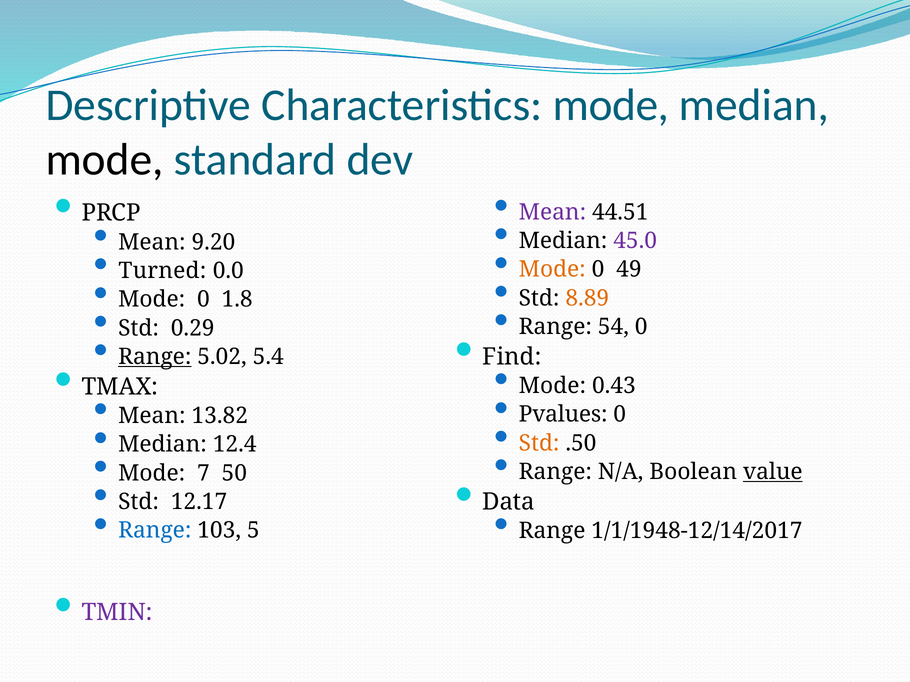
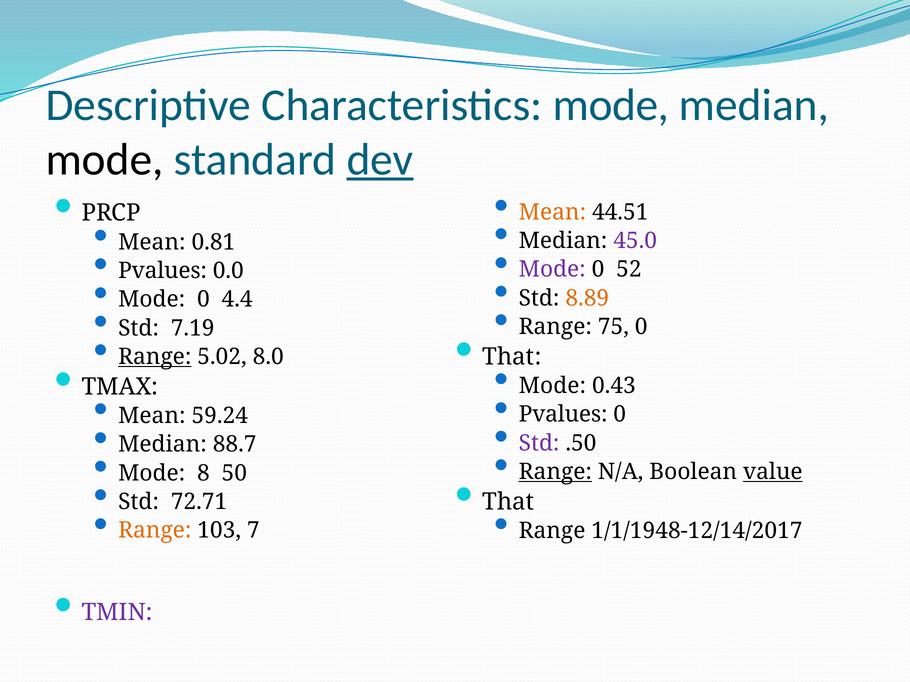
dev underline: none -> present (380, 160)
Mean colour: purple -> orange (552, 212)
9.20: 9.20 -> 0.81 (213, 242)
Mode colour: orange -> purple (552, 270)
49: 49 -> 52 (629, 270)
Turned: Turned -> Pvalues (163, 271)
1.8: 1.8 -> 4.4 (237, 300)
54: 54 -> 75 (613, 327)
0.29: 0.29 -> 7.19 (193, 328)
Find: Find -> That (512, 357)
5.4: 5.4 -> 8.0 (268, 357)
13.82: 13.82 -> 59.24 (220, 416)
Std colour: orange -> purple (539, 443)
12.4: 12.4 -> 88.7 (235, 445)
Range underline: none -> present (555, 472)
7: 7 -> 8 (203, 473)
Data: Data -> That (508, 502)
12.17: 12.17 -> 72.71 (199, 502)
Range colour: blue -> orange (155, 531)
5: 5 -> 7 (253, 531)
